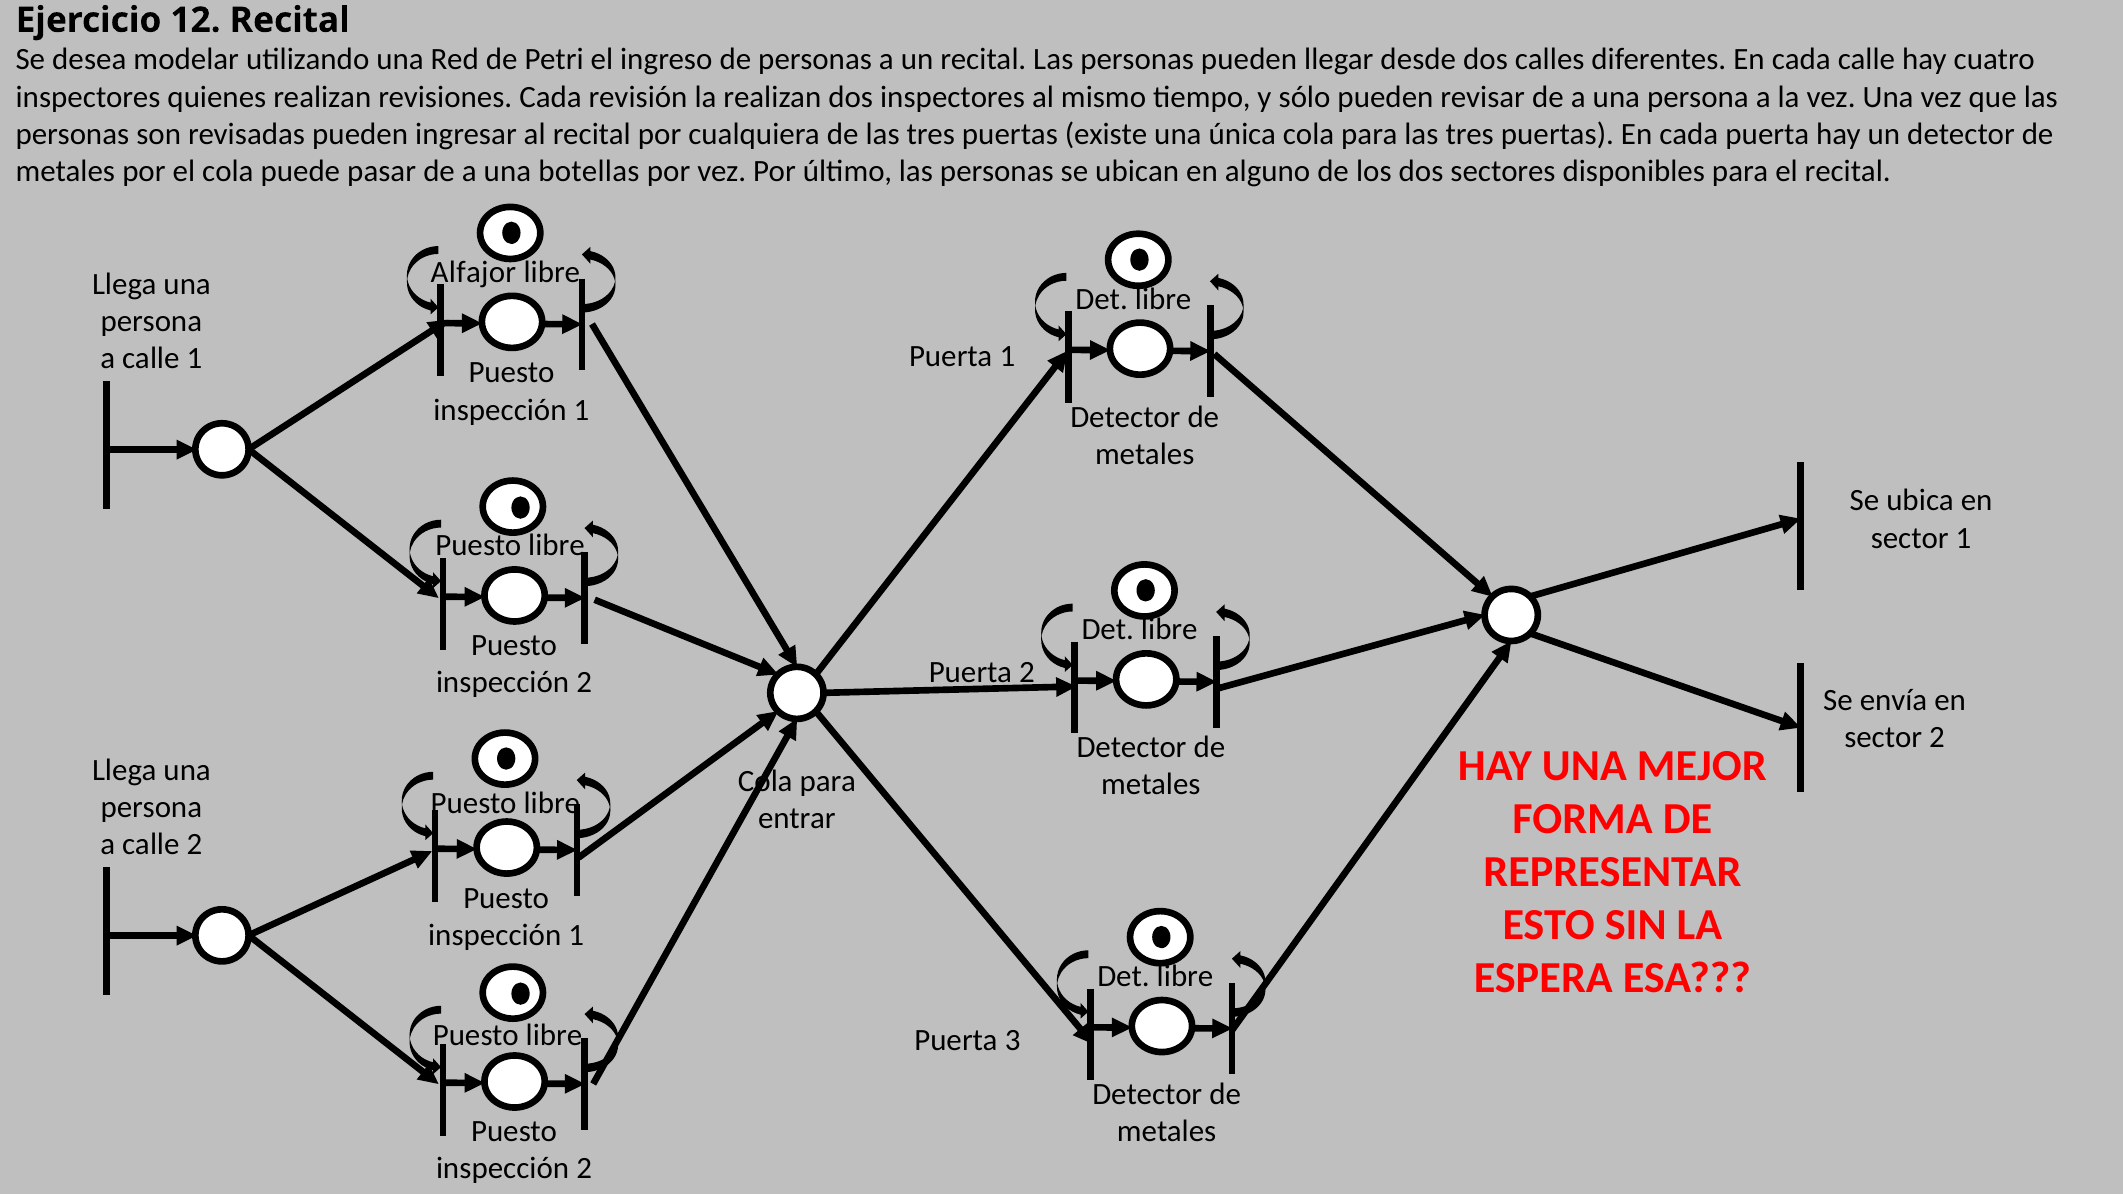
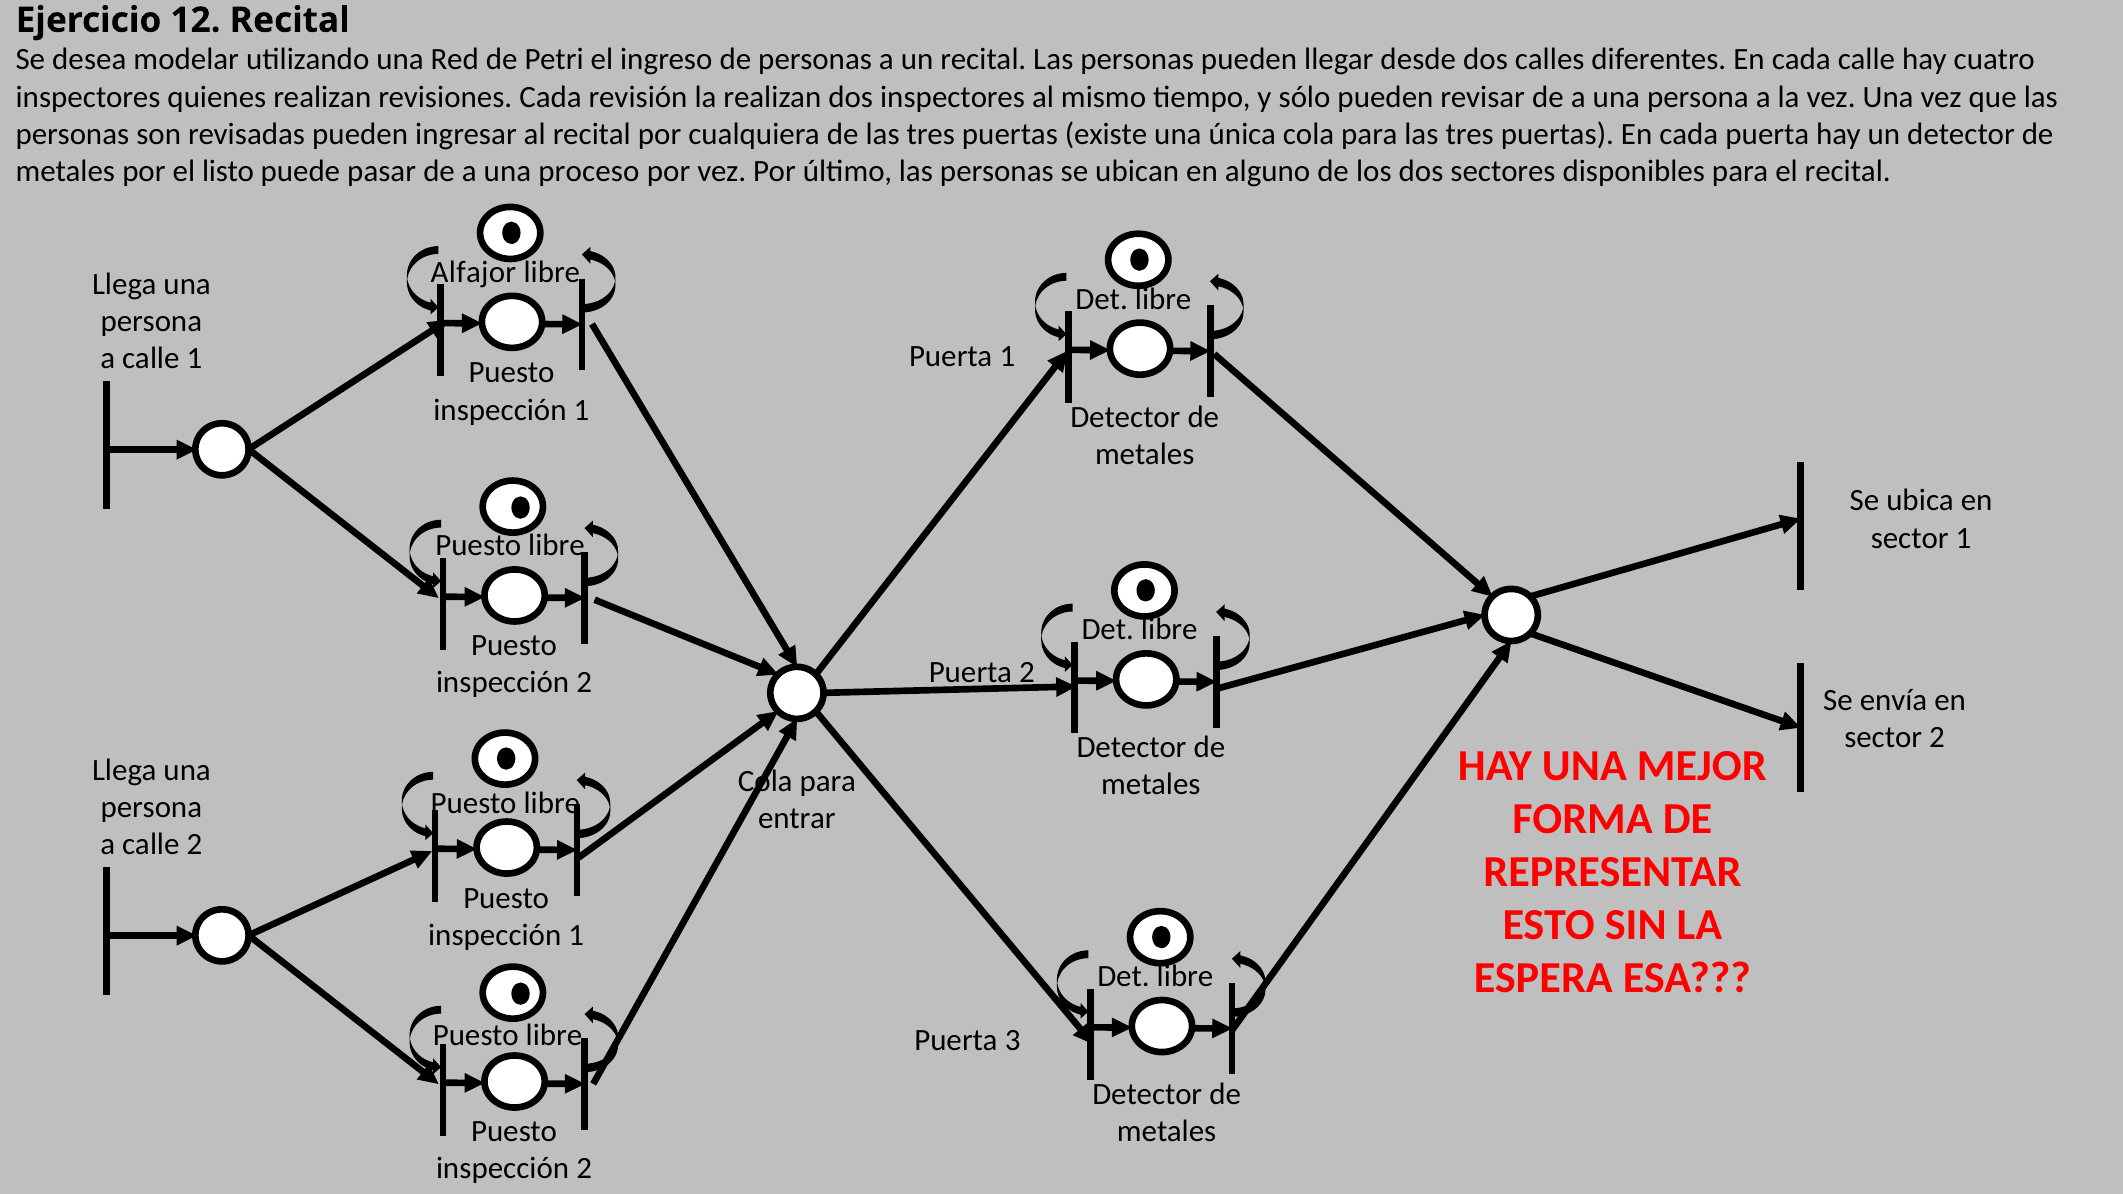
el cola: cola -> listo (228, 171)
botellas: botellas -> proceso (589, 171)
